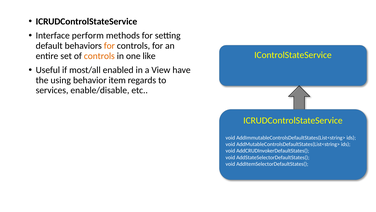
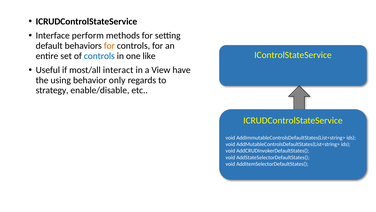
controls colour: orange -> blue (99, 56)
enabled: enabled -> interact (118, 70)
item: item -> only (117, 80)
services: services -> strategy (52, 90)
